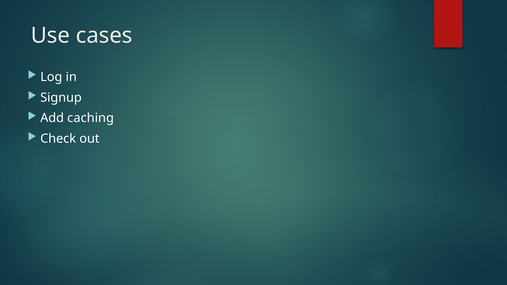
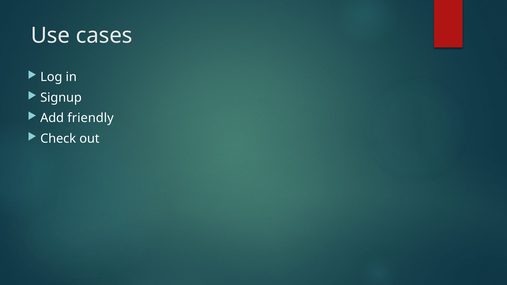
caching: caching -> friendly (91, 118)
